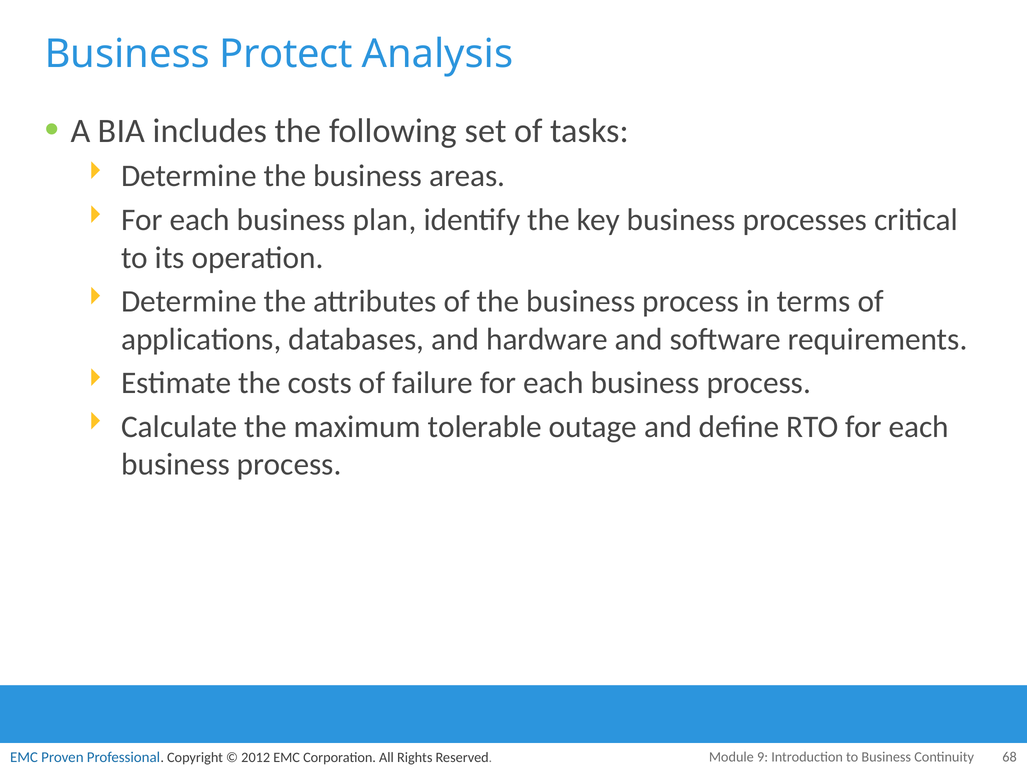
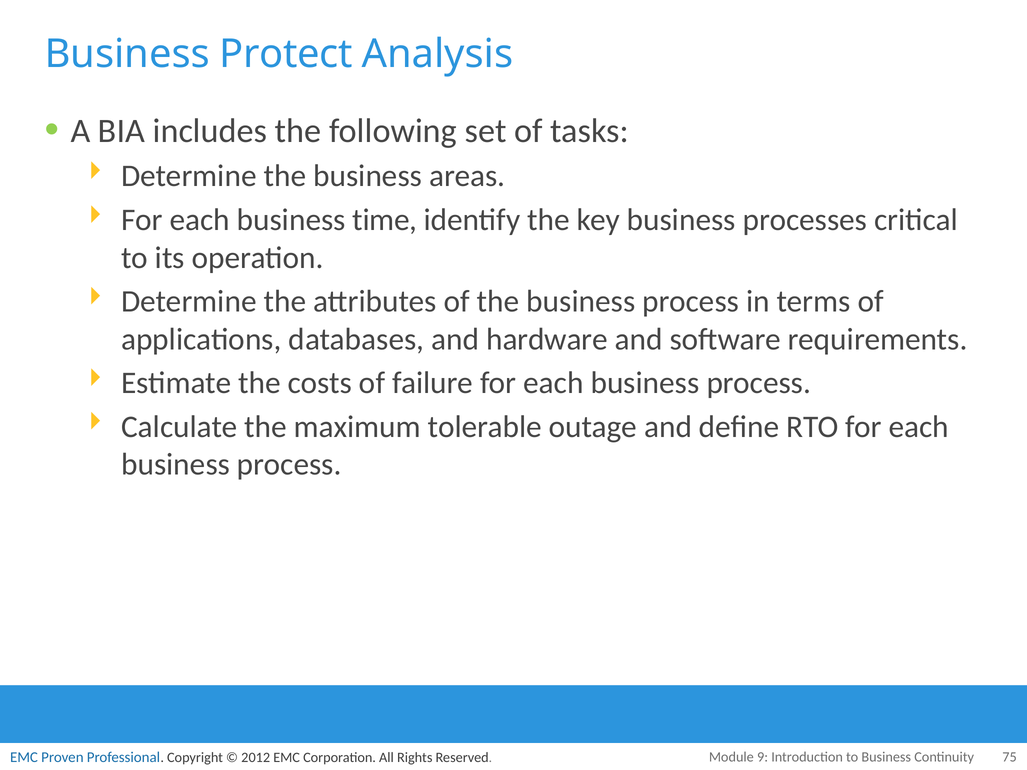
plan: plan -> time (385, 220)
68: 68 -> 75 (1010, 757)
